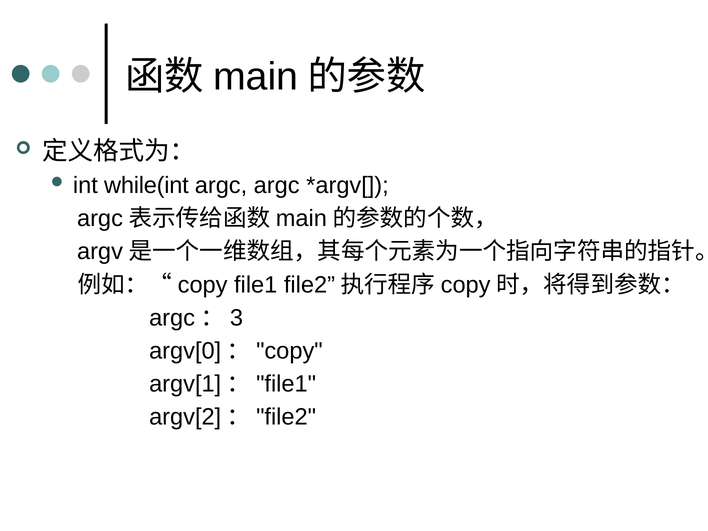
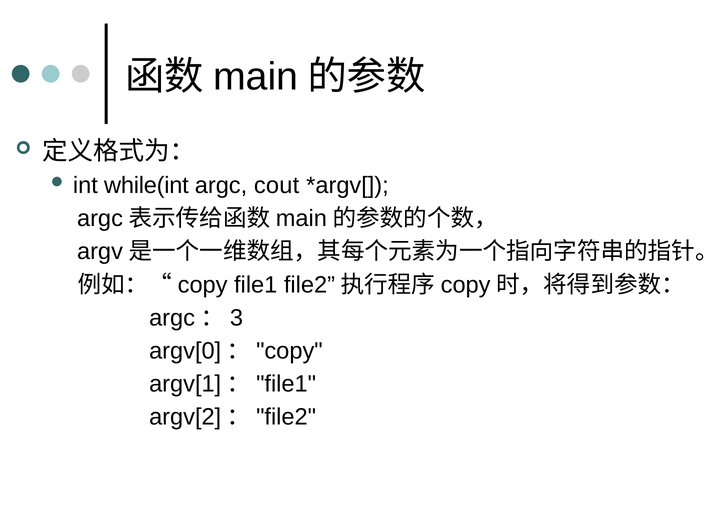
argc argc: argc -> cout (277, 186)
